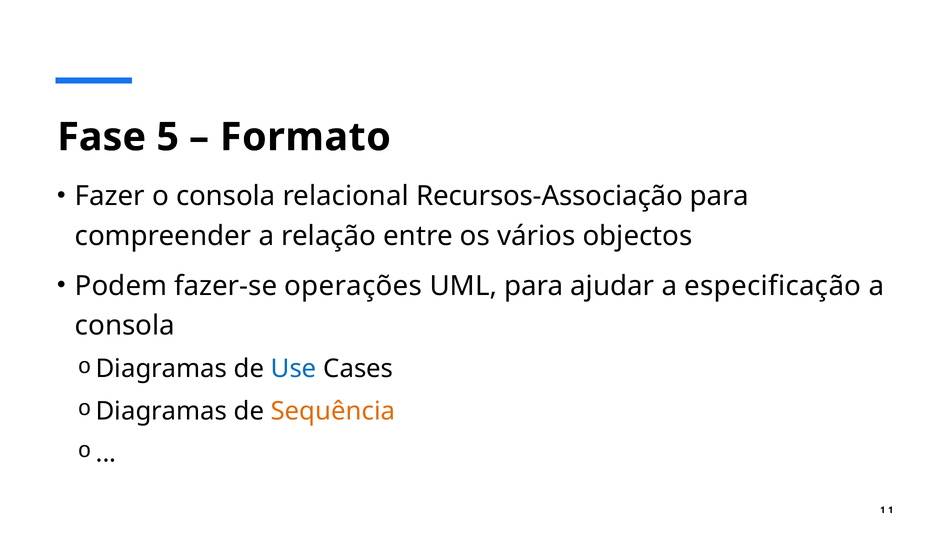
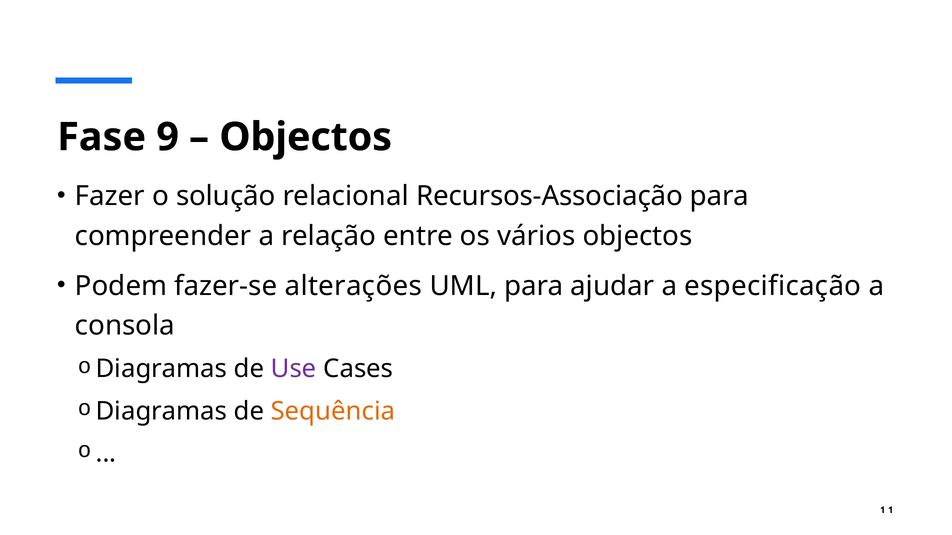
5: 5 -> 9 (168, 137)
Formato: Formato -> Objectos (306, 137)
o consola: consola -> solução (226, 197)
operações: operações -> alterações (353, 286)
Use colour: blue -> purple (294, 369)
